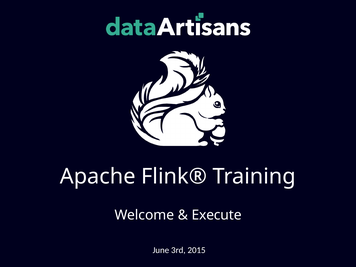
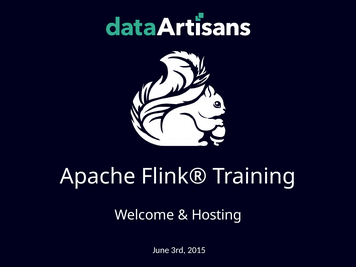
Execute: Execute -> Hosting (217, 215)
